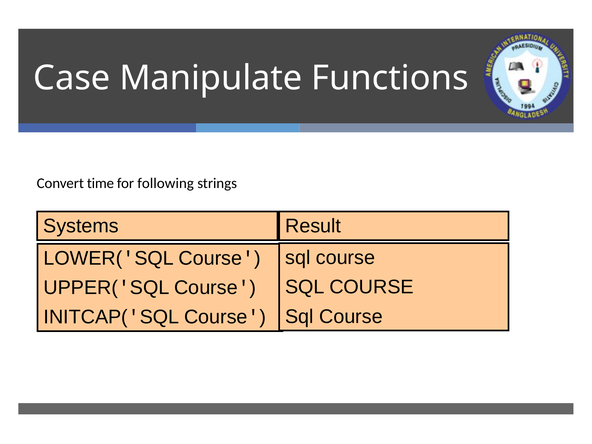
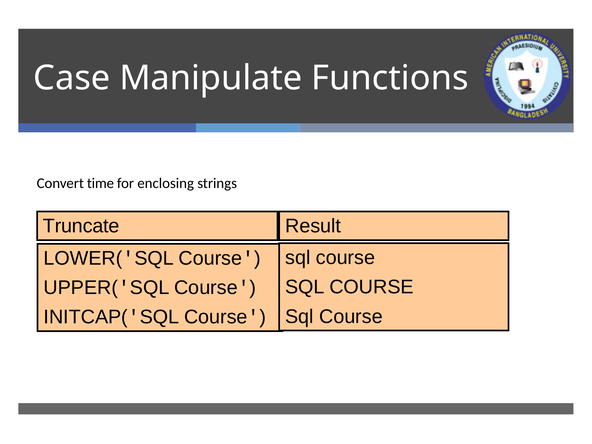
following: following -> enclosing (166, 183)
Systems: Systems -> Truncate (81, 226)
